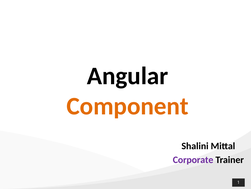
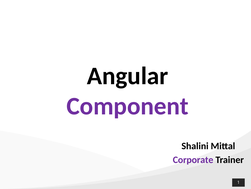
Component colour: orange -> purple (128, 106)
